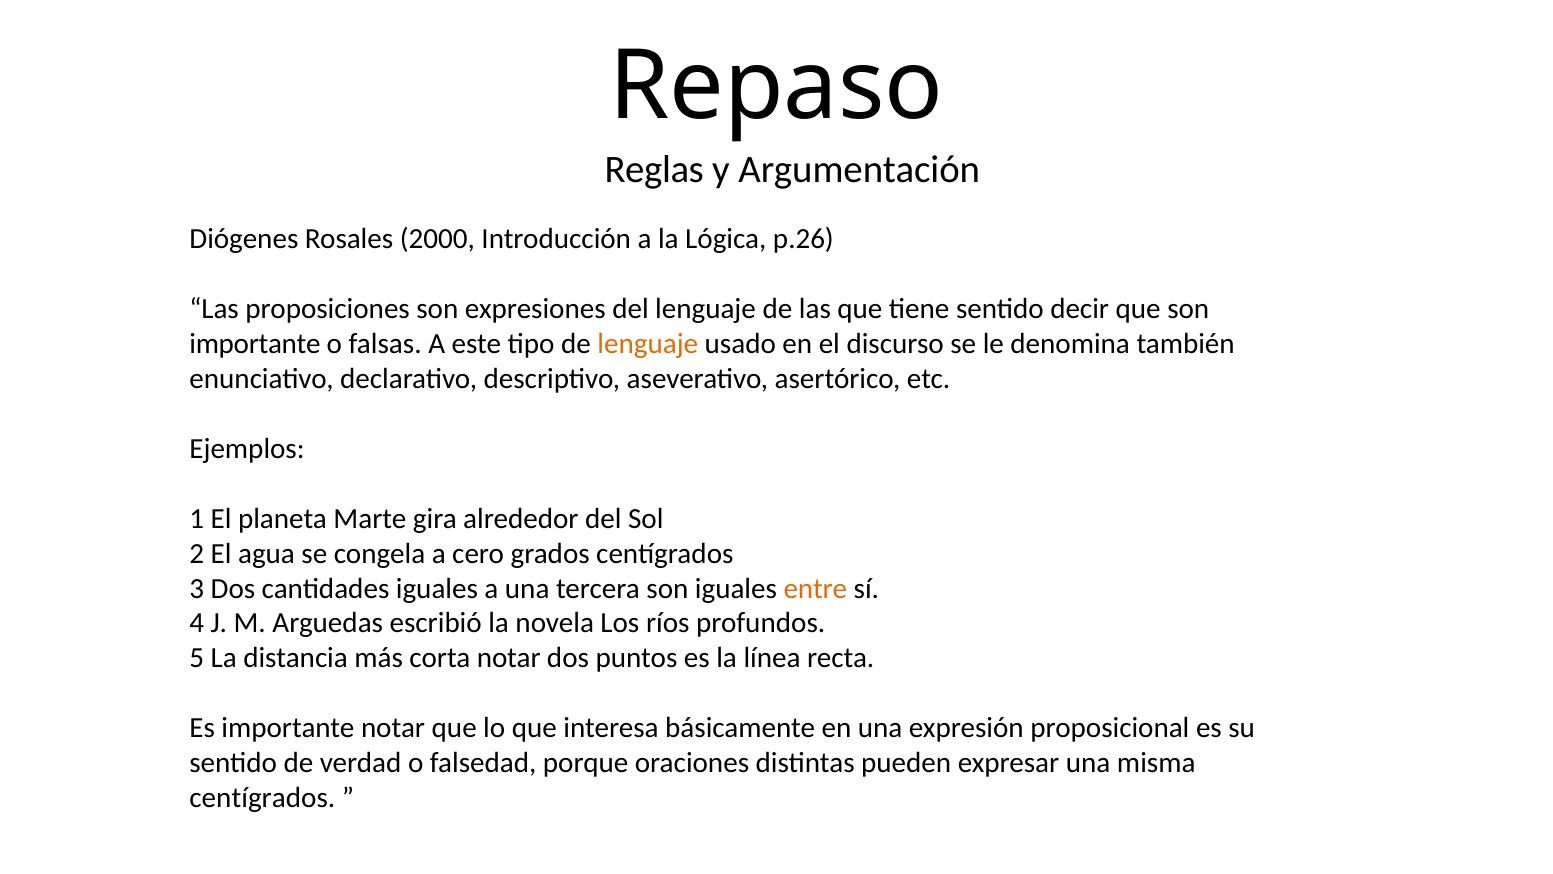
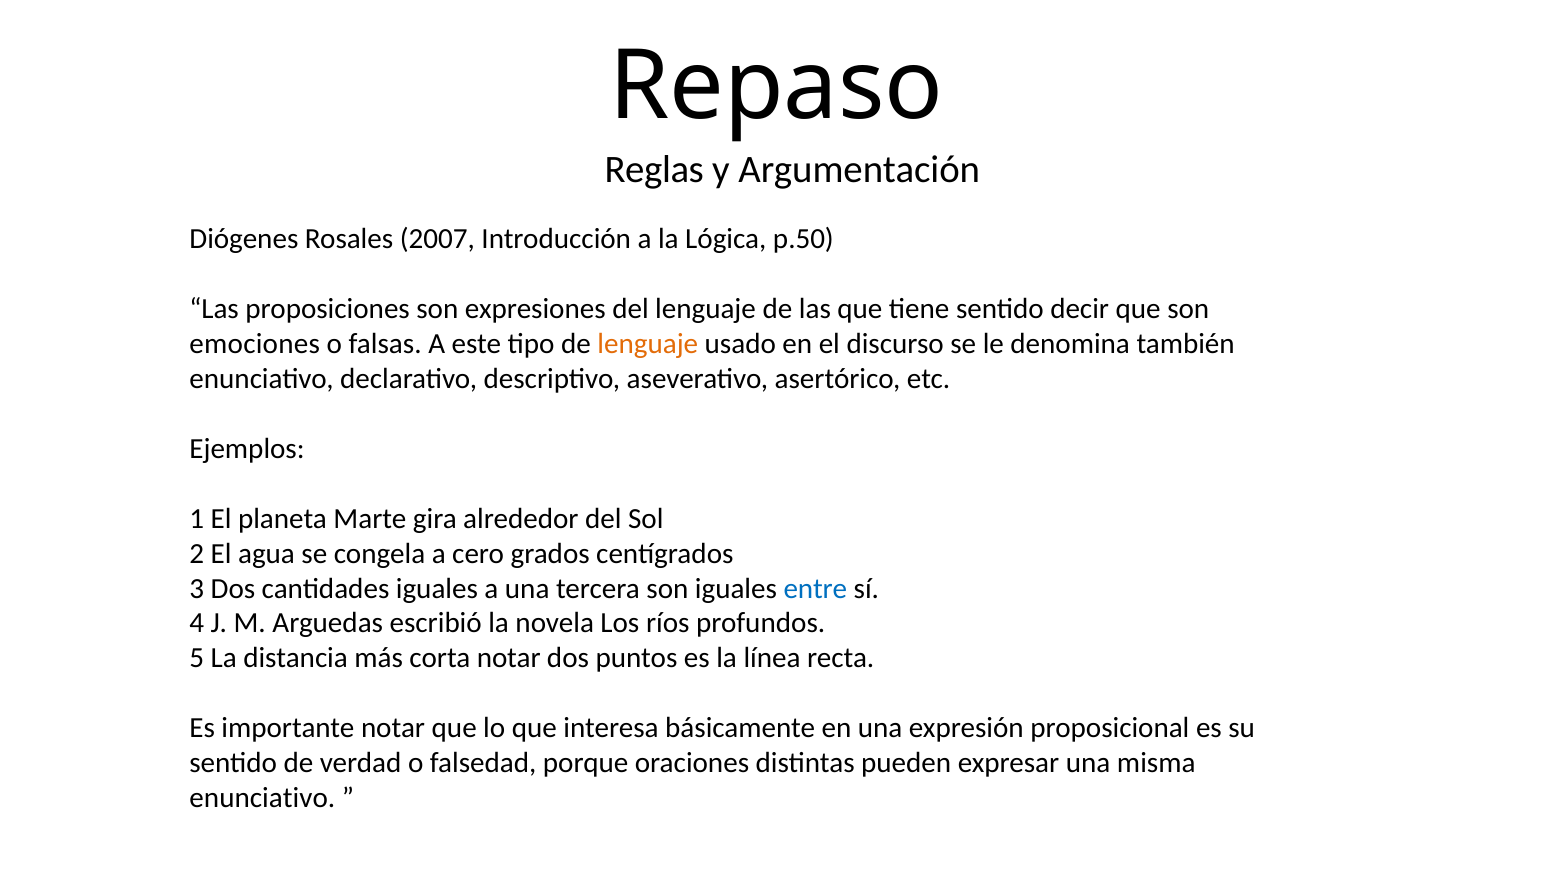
2000: 2000 -> 2007 (437, 239)
p.26: p.26 -> p.50 (803, 239)
importante: importante -> emociones (255, 344)
entre colour: orange -> blue (815, 588)
centígrados: centígrados -> enunciativo (262, 798)
